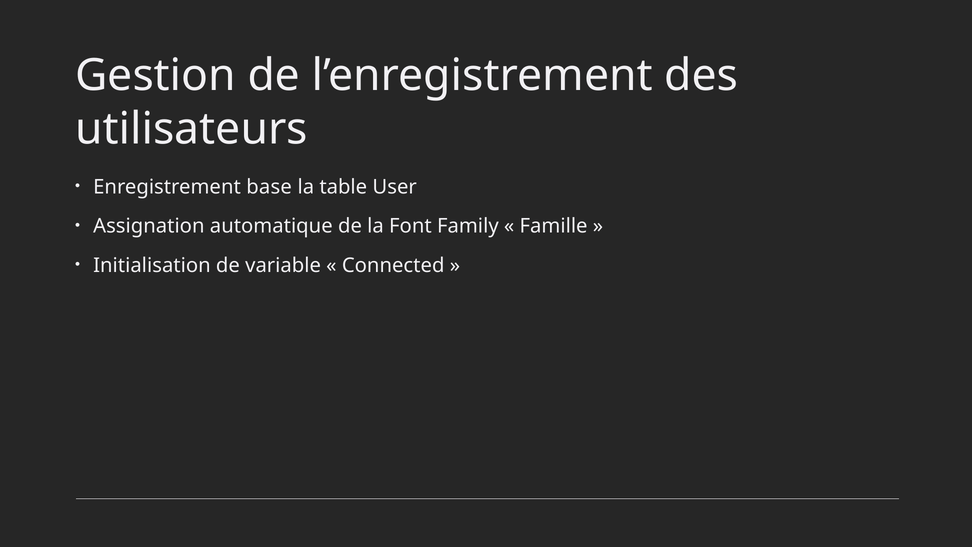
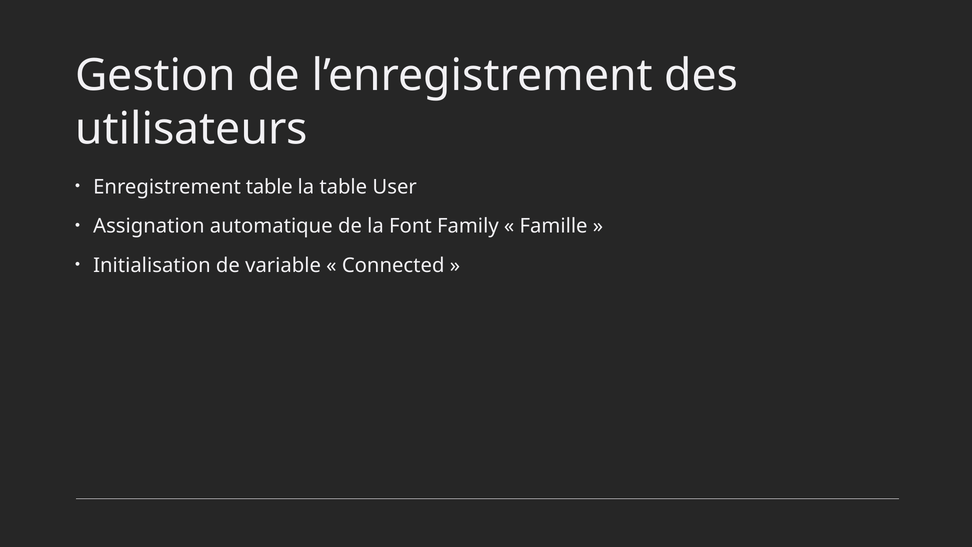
Enregistrement base: base -> table (269, 187)
